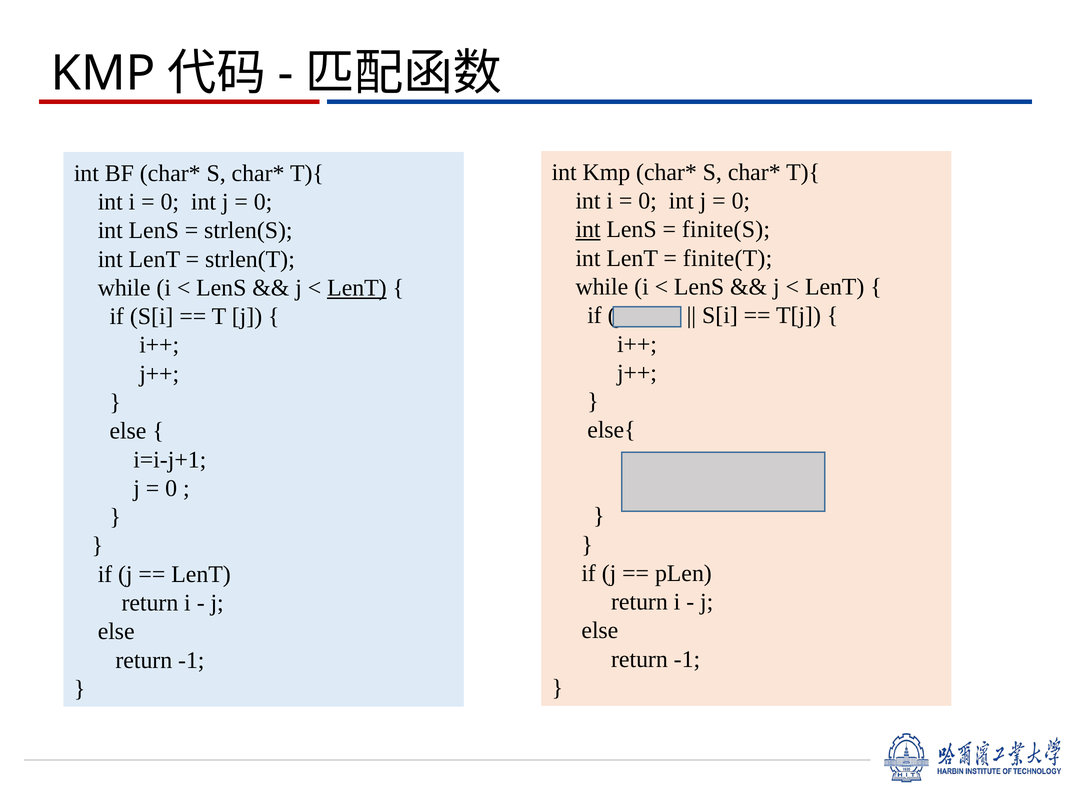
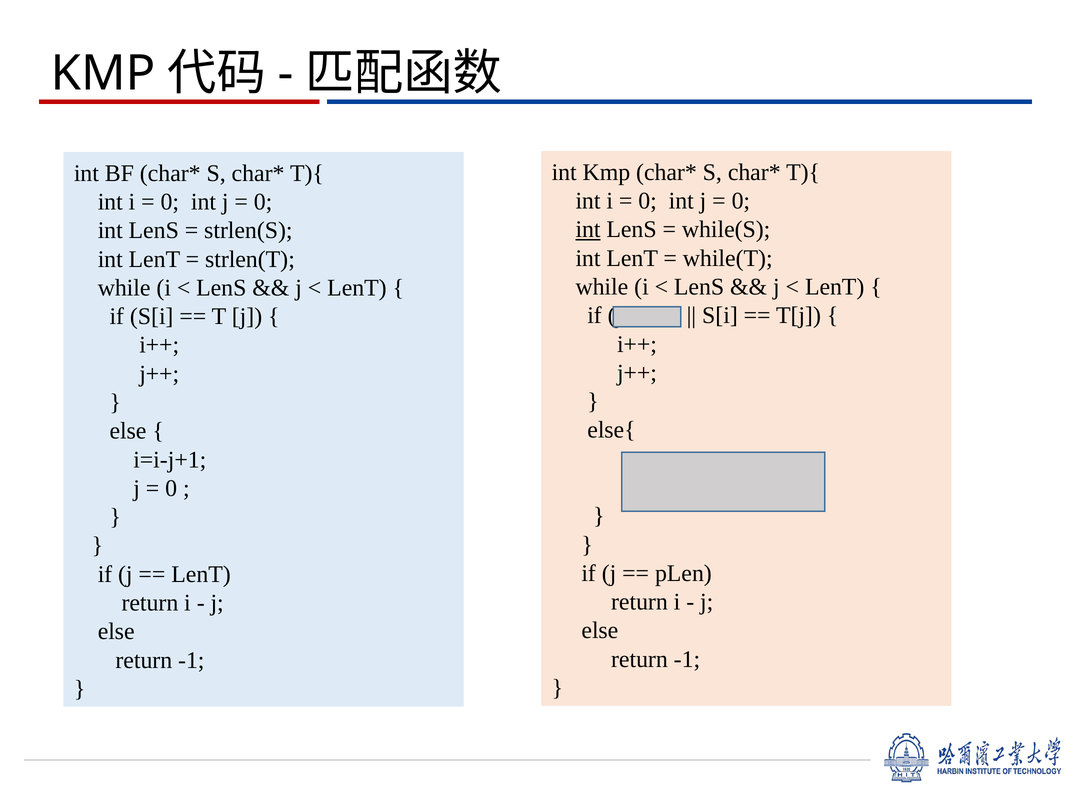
finite(S: finite(S -> while(S (726, 229)
finite(T: finite(T -> while(T (728, 258)
LenT underline: present -> none (357, 288)
